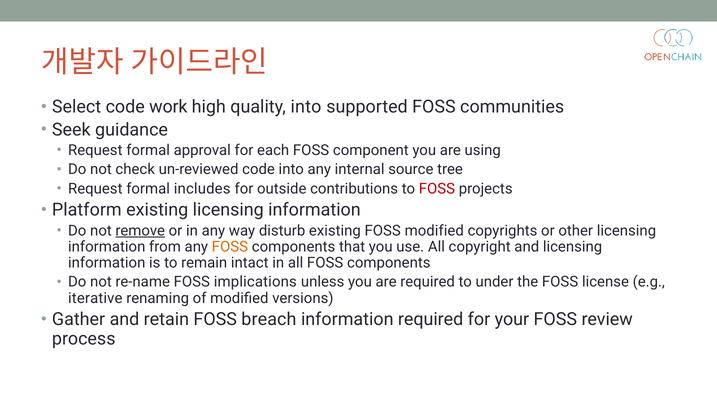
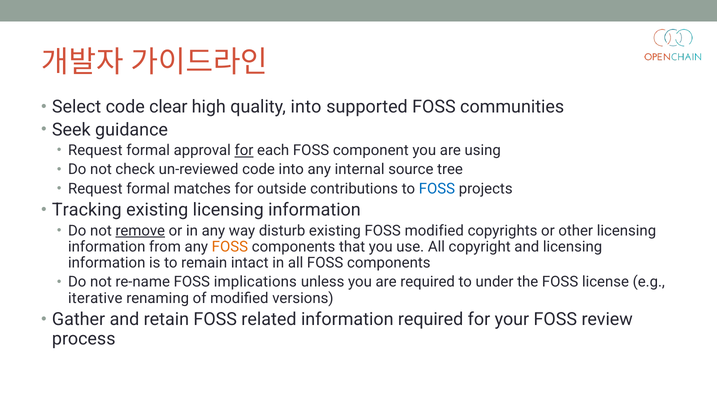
work: work -> clear (168, 107)
for underline: none -> present (244, 151)
includes: includes -> matches (202, 189)
FOSS colour: red -> blue (437, 189)
Platform: Platform -> Tracking (87, 210)
breach: breach -> related (269, 320)
